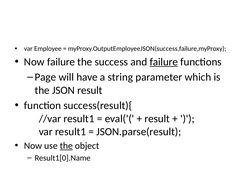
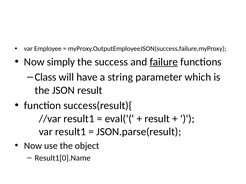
Now failure: failure -> simply (61, 62)
Page: Page -> Class (45, 77)
the underline: present -> none (66, 146)
